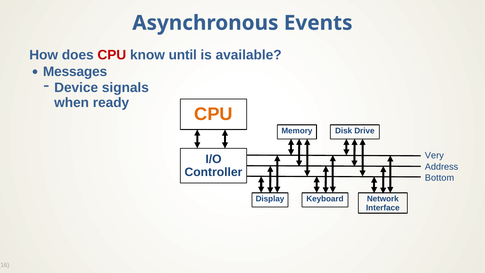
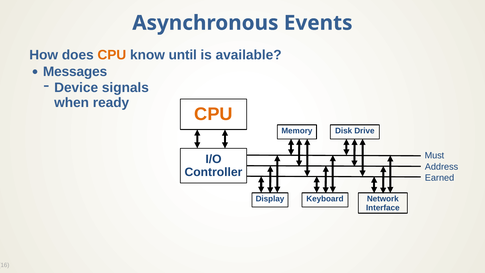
CPU colour: red -> orange (112, 55)
Very: Very -> Must (434, 155)
Bottom: Bottom -> Earned (440, 178)
